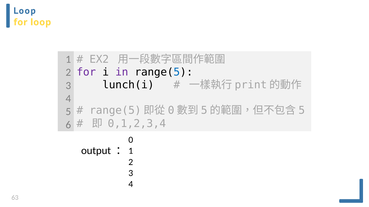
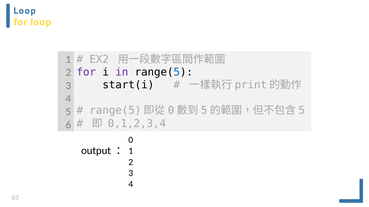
lunch(i: lunch(i -> start(i (128, 85)
